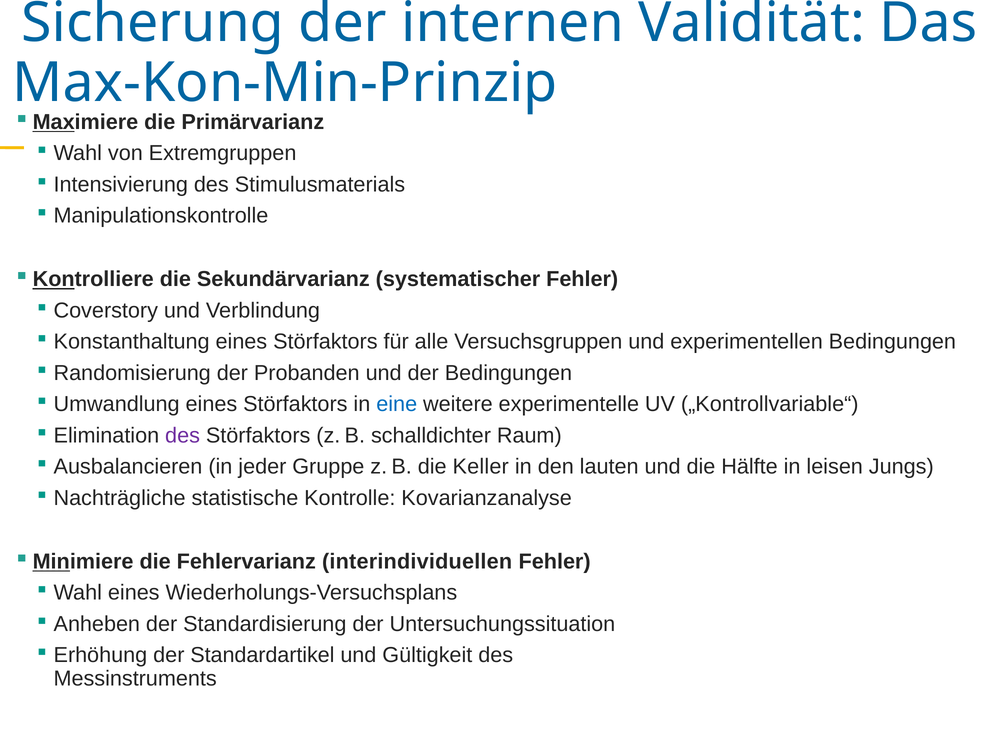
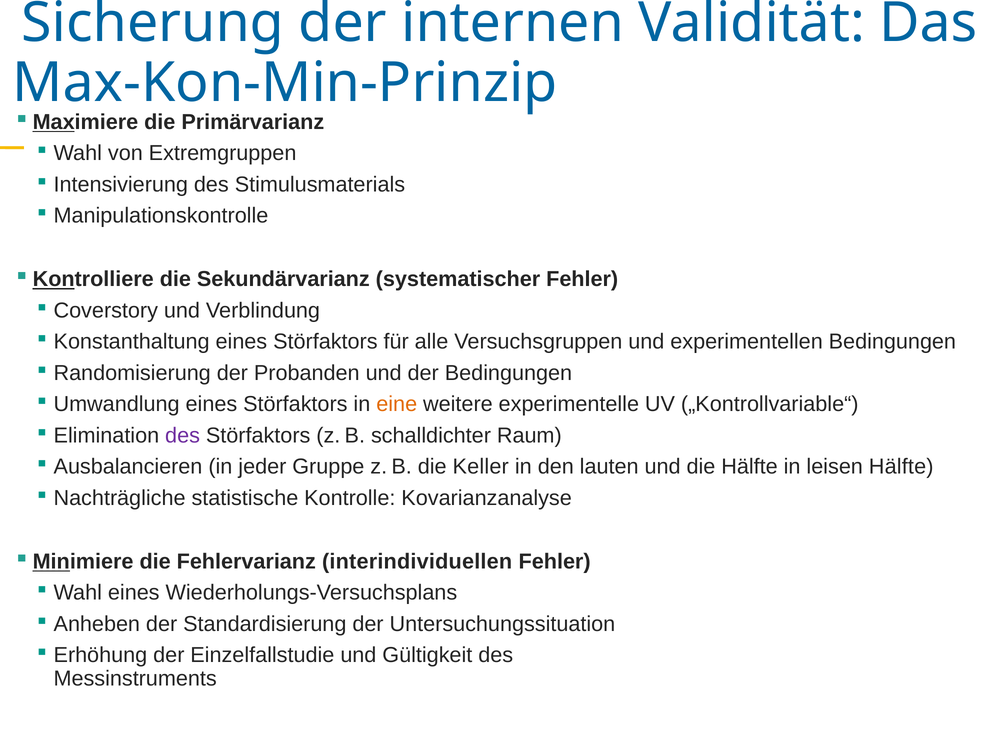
eine colour: blue -> orange (397, 404)
leisen Jungs: Jungs -> Hälfte (901, 467)
Standardartikel: Standardartikel -> Einzelfallstudie (262, 655)
